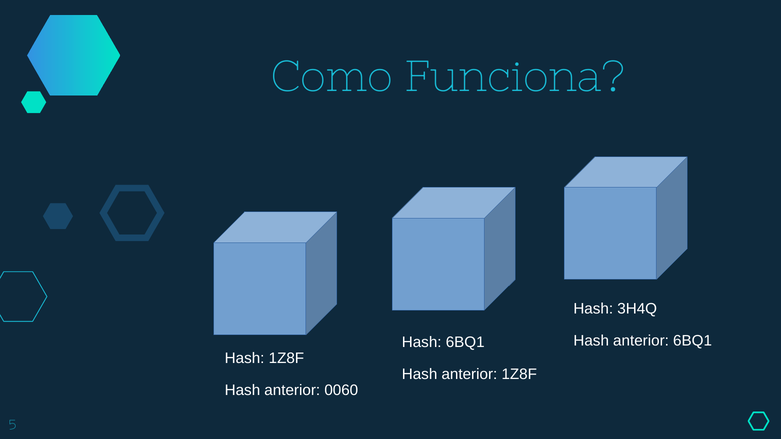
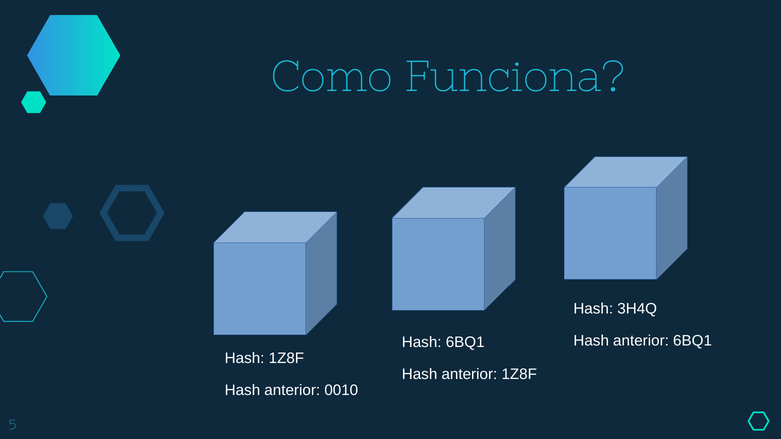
0060: 0060 -> 0010 (341, 390)
